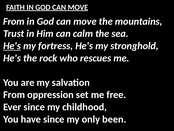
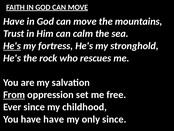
From: From -> Have (14, 21)
From underline: none -> present (14, 94)
have since: since -> have (54, 119)
only been: been -> since (114, 119)
